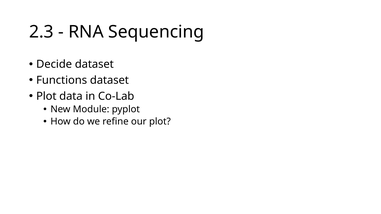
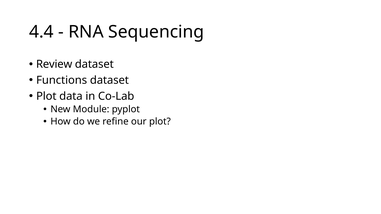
2.3: 2.3 -> 4.4 (41, 32)
Decide: Decide -> Review (54, 64)
